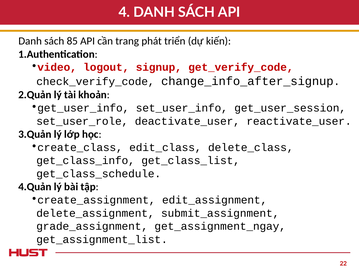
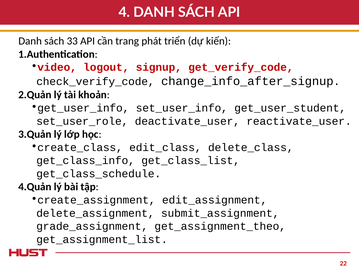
85: 85 -> 33 (72, 41)
get_user_session: get_user_session -> get_user_student (290, 108)
get_assignment_ngay: get_assignment_ngay -> get_assignment_theo (220, 227)
